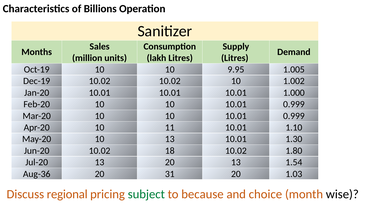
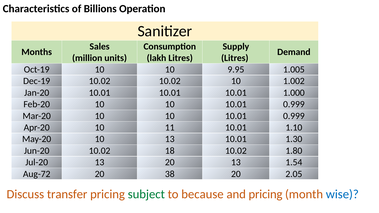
Aug-36: Aug-36 -> Aug-72 (37, 174)
31: 31 -> 38 (170, 174)
1.03: 1.03 -> 2.05 (294, 174)
regional: regional -> transfer (67, 194)
and choice: choice -> pricing (266, 194)
wise colour: black -> blue (342, 194)
